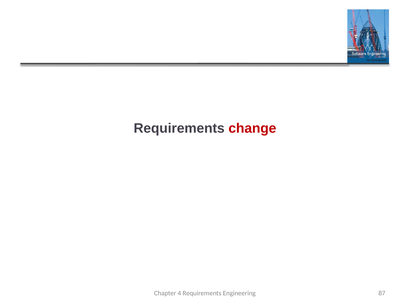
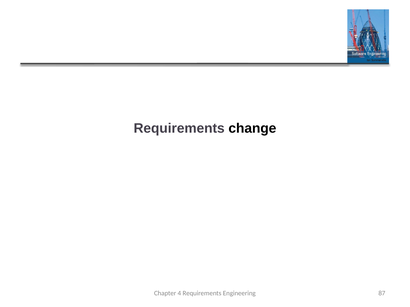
change colour: red -> black (252, 129)
